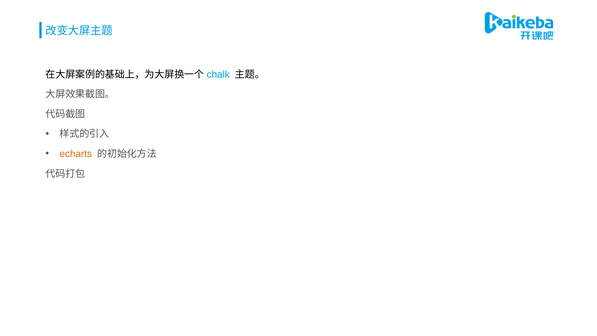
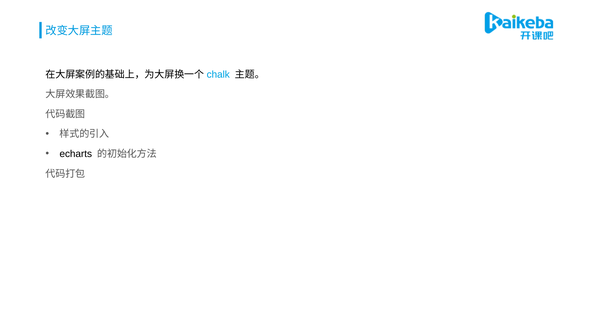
echarts colour: orange -> black (76, 154)
